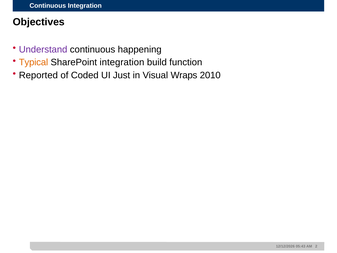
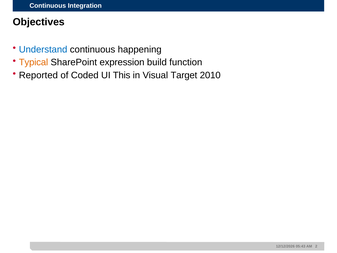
Understand colour: purple -> blue (43, 49)
SharePoint integration: integration -> expression (122, 62)
Just: Just -> This (122, 75)
Wraps: Wraps -> Target (184, 75)
